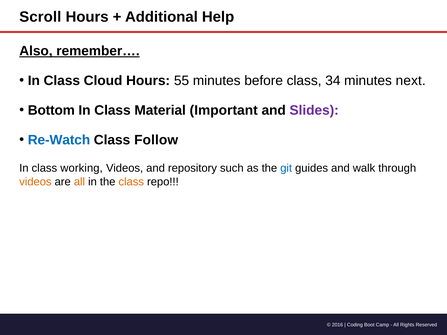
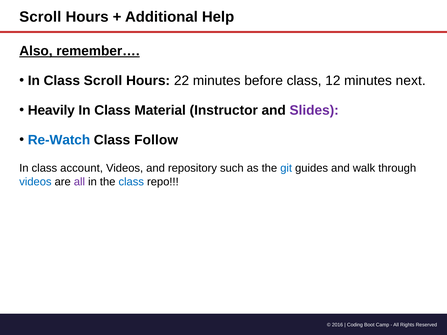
Class Cloud: Cloud -> Scroll (103, 81)
55: 55 -> 22 (182, 81)
34: 34 -> 12 (333, 81)
Bottom: Bottom -> Heavily (51, 110)
Important: Important -> Instructor (224, 110)
working: working -> account (82, 168)
videos colour: orange -> blue (35, 182)
all colour: orange -> purple (79, 182)
class colour: orange -> blue (131, 182)
